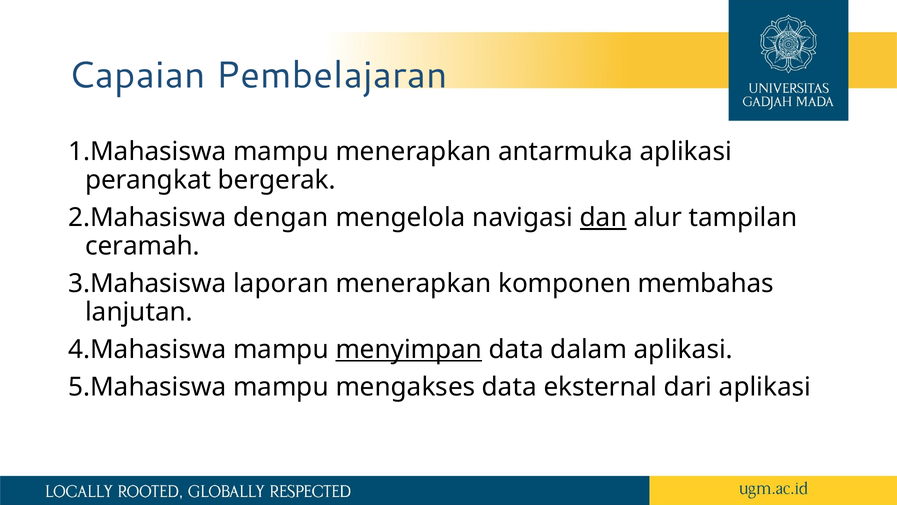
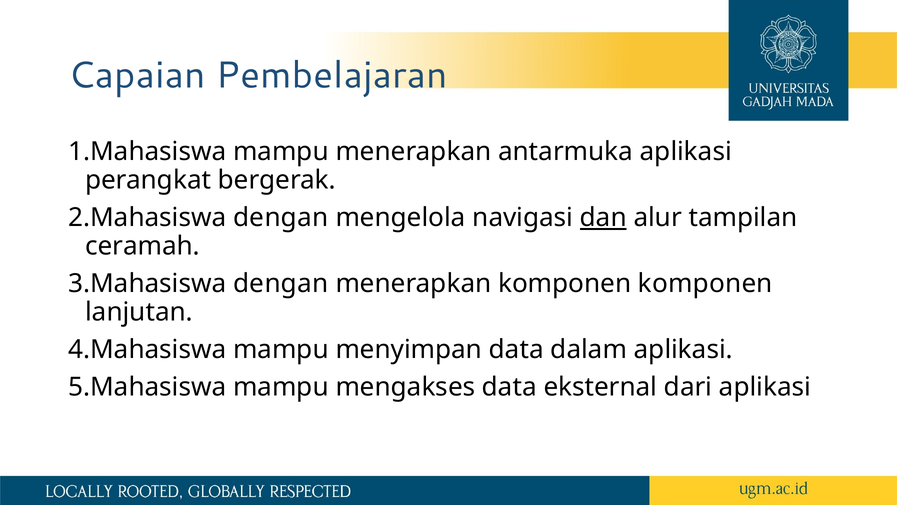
laporan: laporan -> dengan (281, 283)
komponen membahas: membahas -> komponen (705, 283)
menyimpan underline: present -> none (409, 349)
